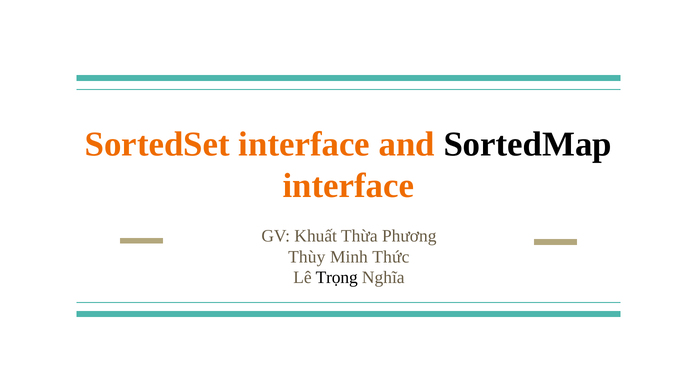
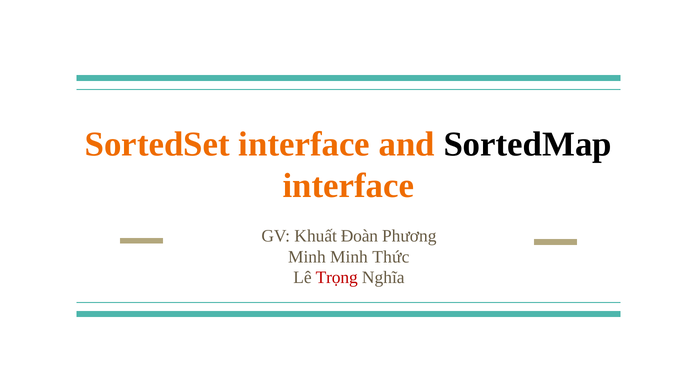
Thừa: Thừa -> Đoàn (359, 236)
Thùy: Thùy -> Minh (307, 257)
Trọng colour: black -> red (337, 278)
